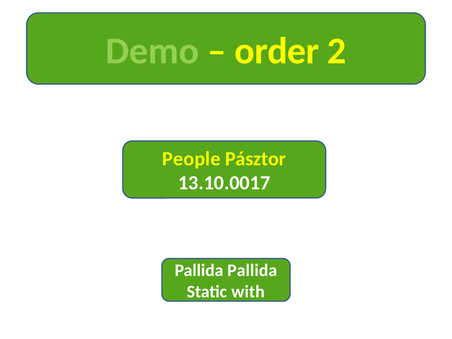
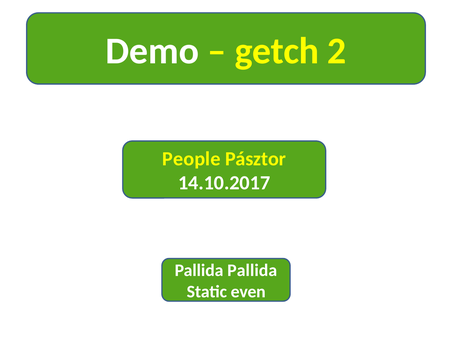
Demo colour: light green -> white (152, 51)
order: order -> getch (277, 51)
13.10.0017: 13.10.0017 -> 14.10.2017 (224, 183)
with: with -> even (248, 292)
